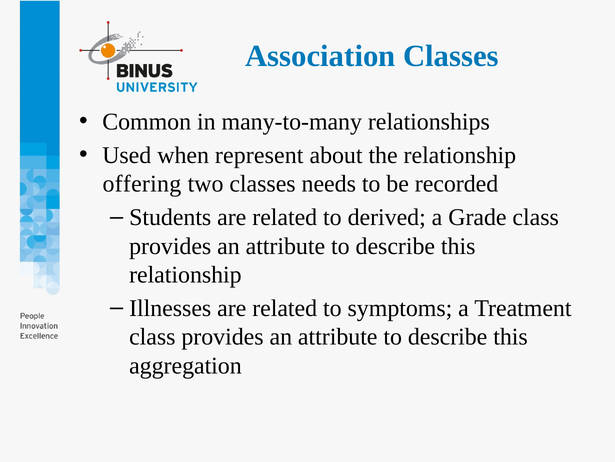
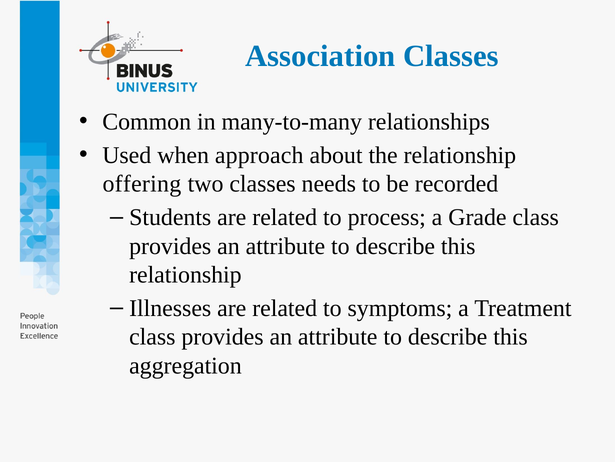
represent: represent -> approach (259, 155)
derived: derived -> process (387, 217)
